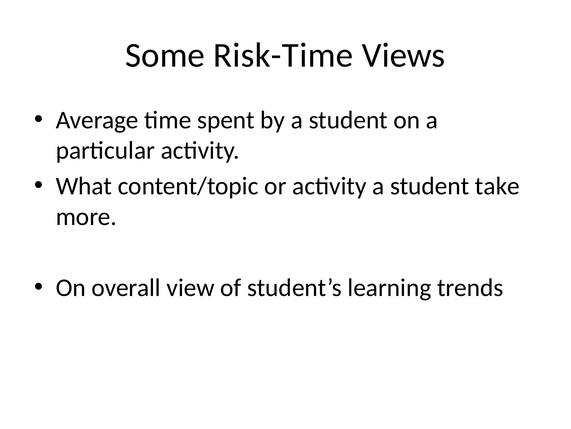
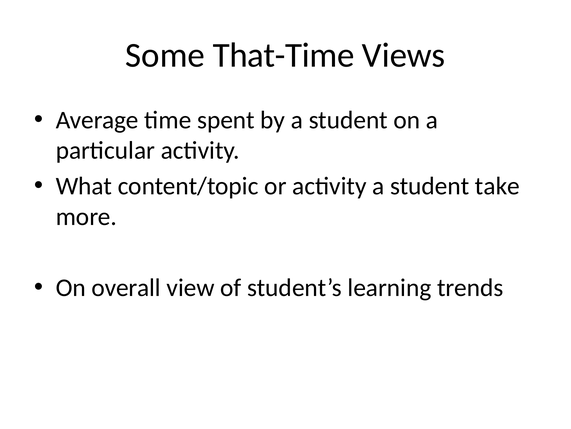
Risk-Time: Risk-Time -> That-Time (284, 55)
